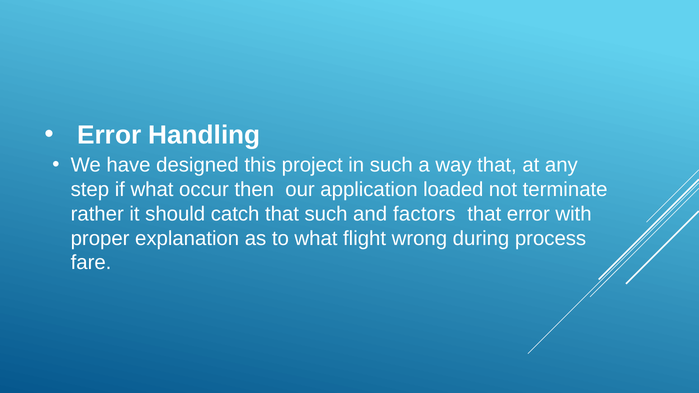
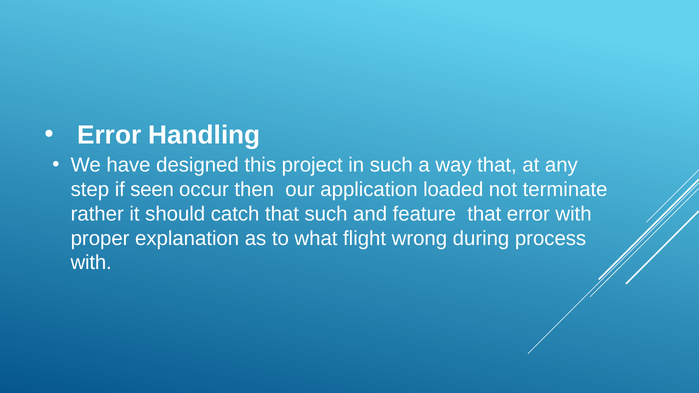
if what: what -> seen (152, 190)
factors: factors -> feature (424, 214)
fare: fare -> with (91, 263)
